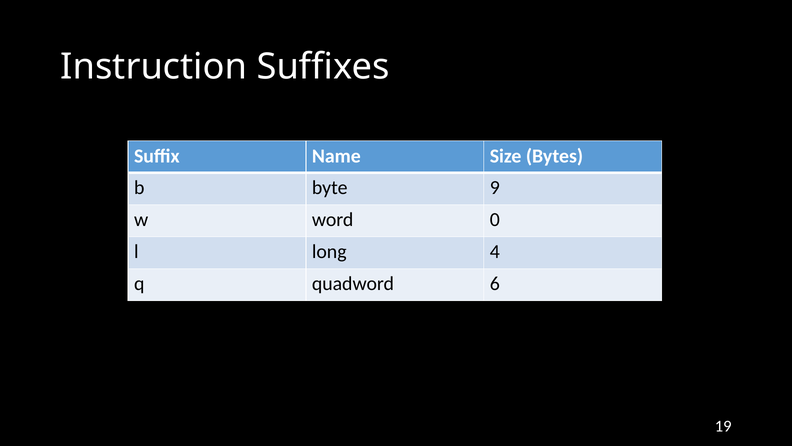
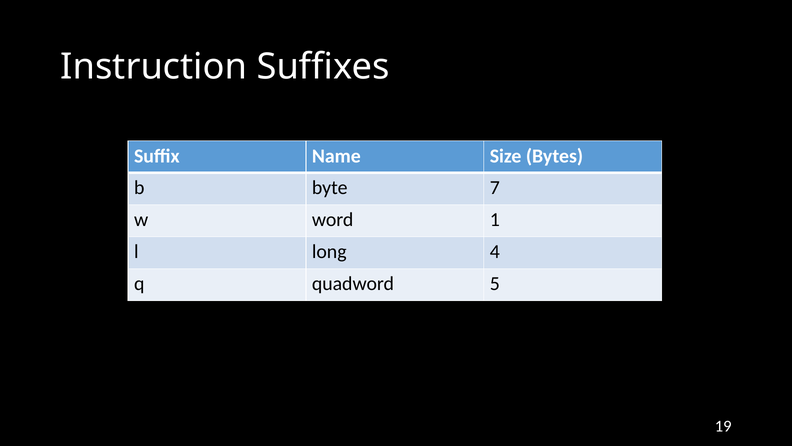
9: 9 -> 7 (495, 188)
0: 0 -> 1 (495, 220)
6: 6 -> 5 (495, 284)
